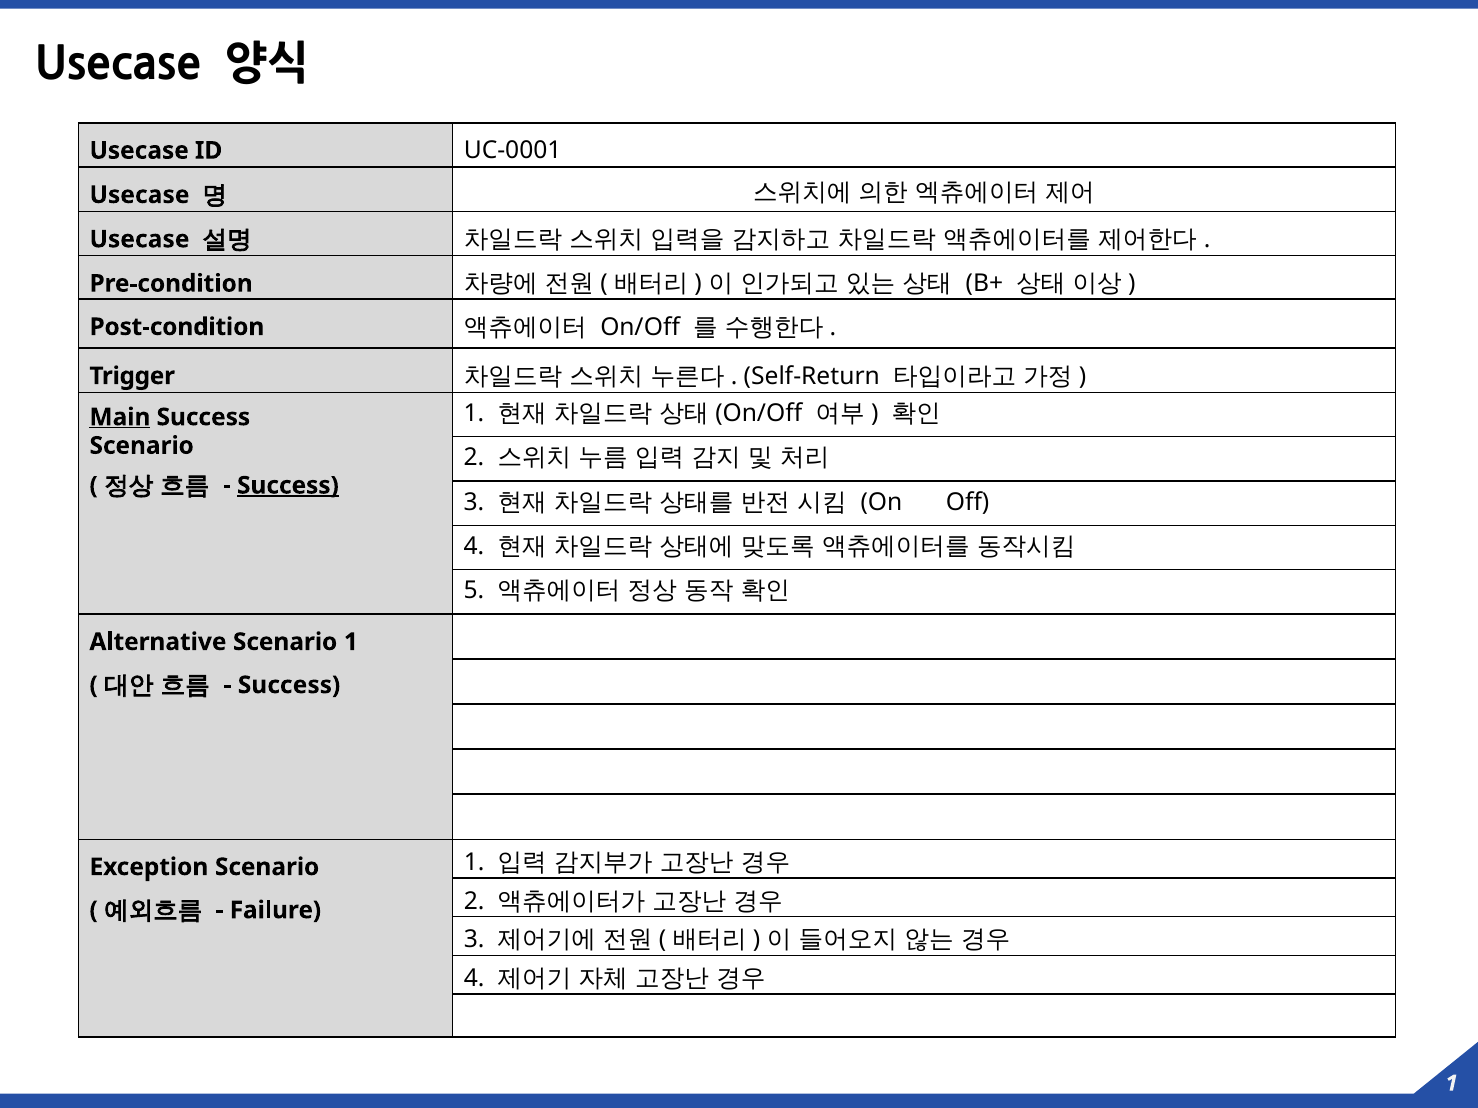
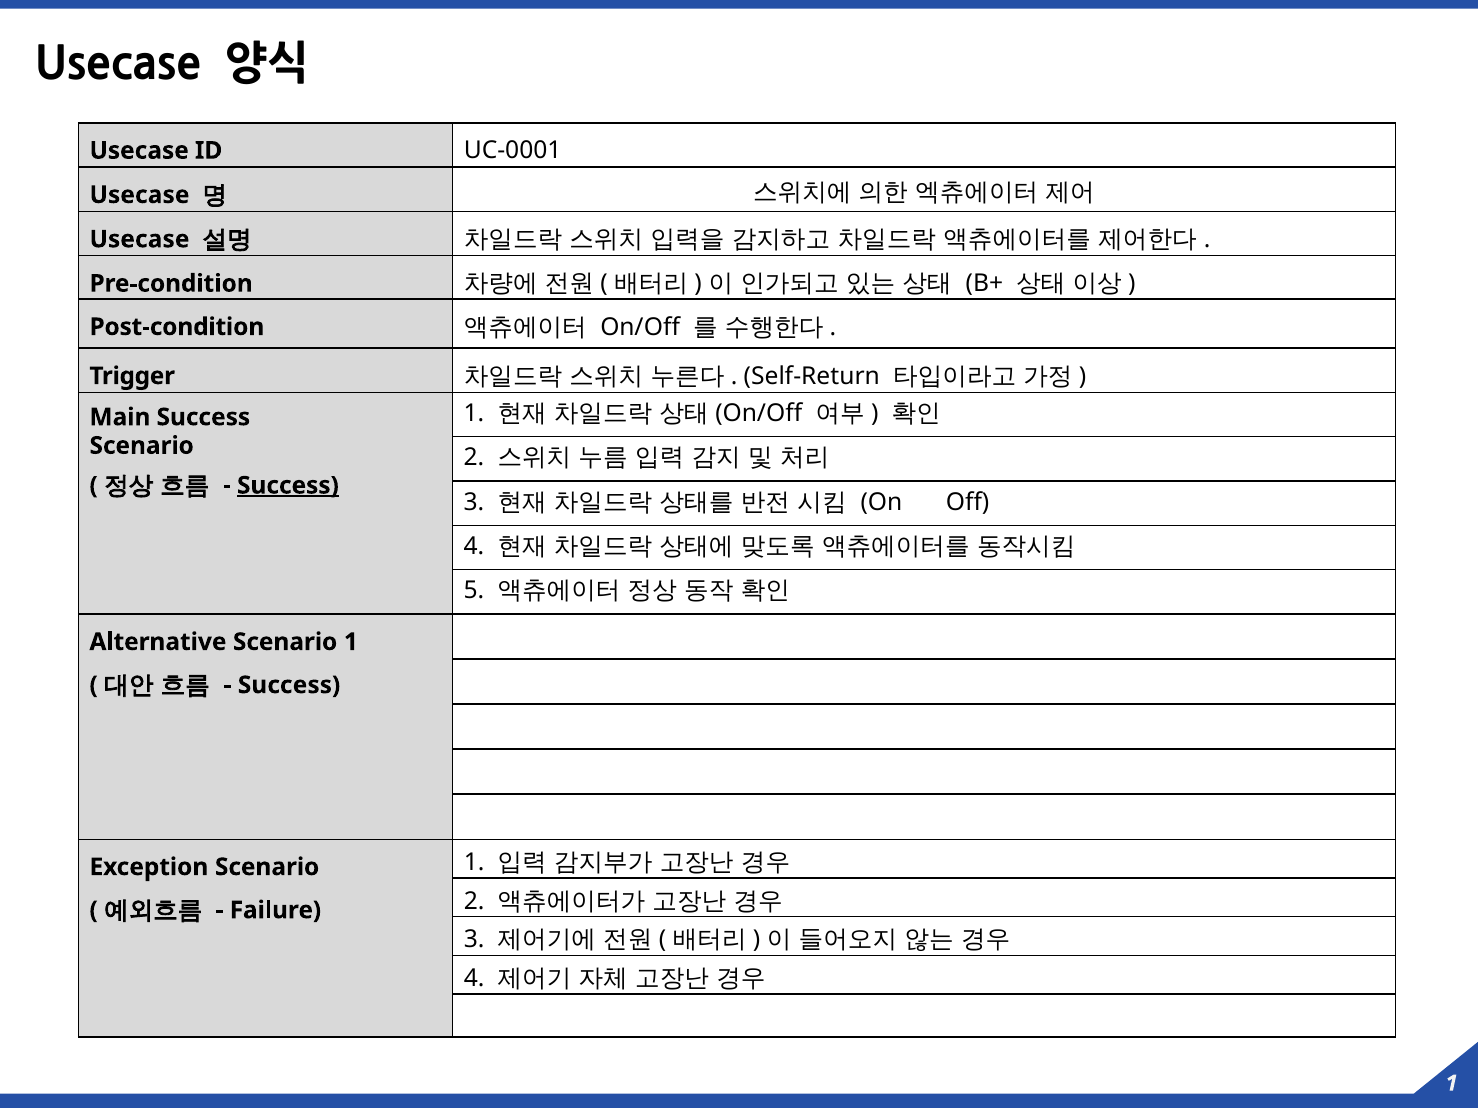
Main underline: present -> none (120, 417)
